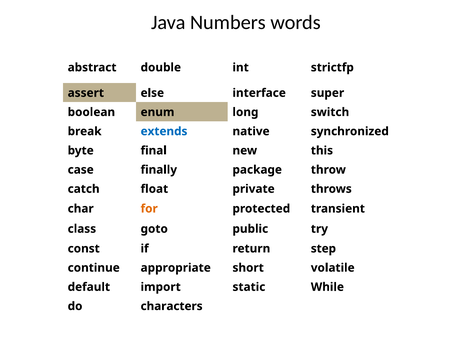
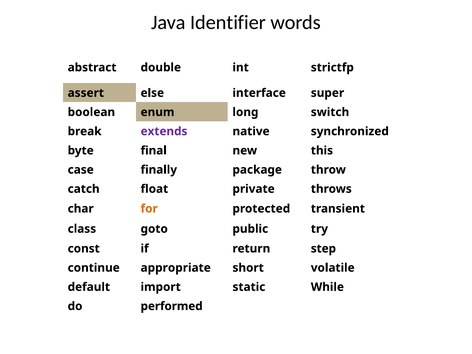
Numbers: Numbers -> Identifier (228, 23)
extends colour: blue -> purple (164, 131)
characters: characters -> performed (172, 306)
